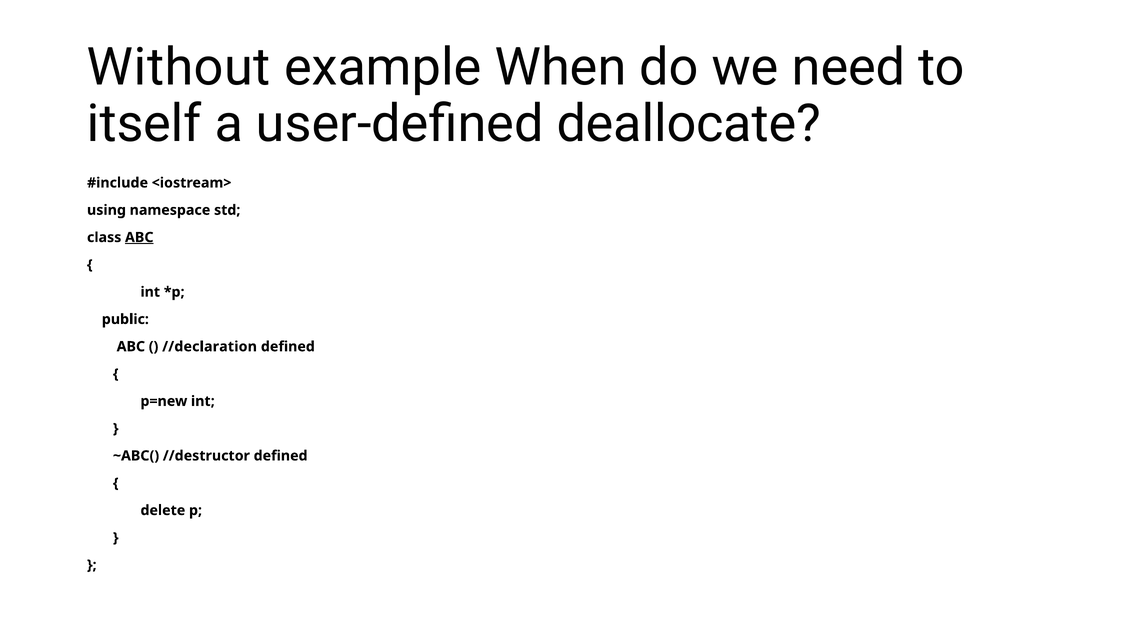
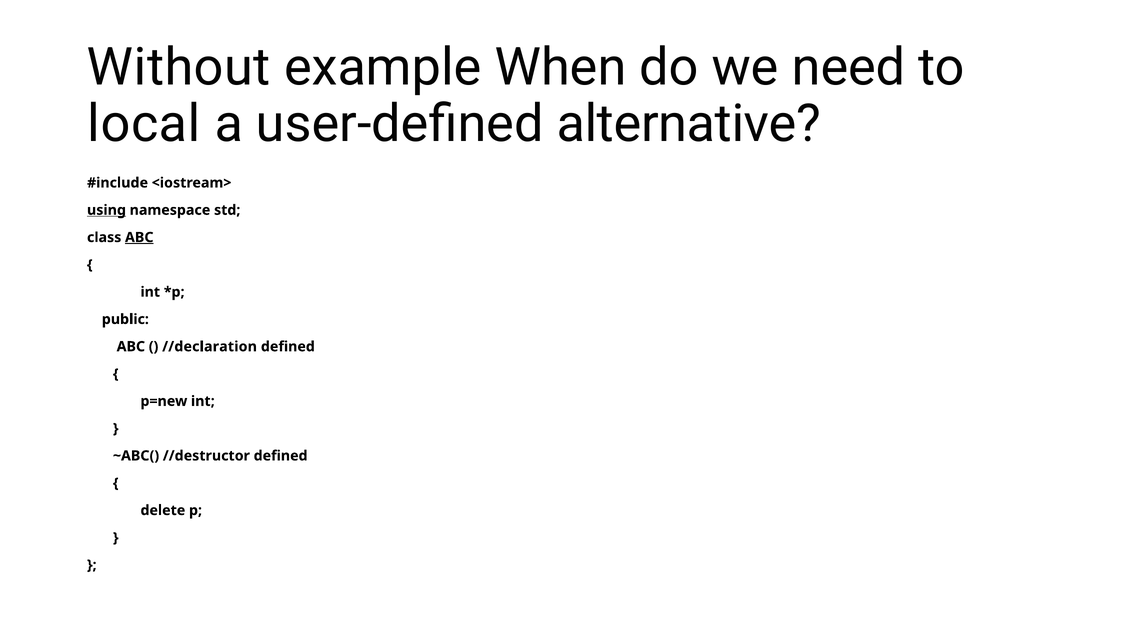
itself: itself -> local (144, 124)
deallocate: deallocate -> alternative (689, 124)
using underline: none -> present (106, 210)
